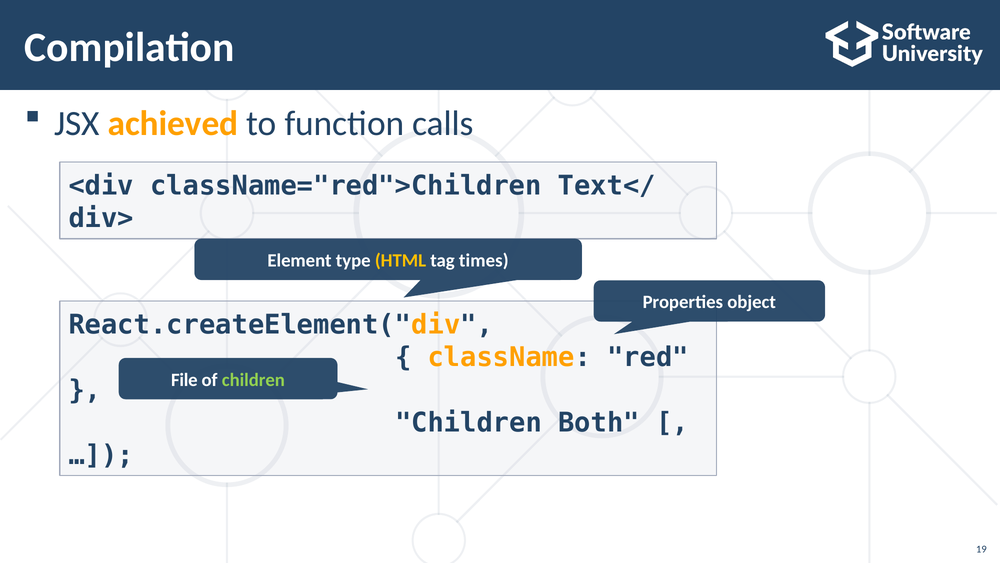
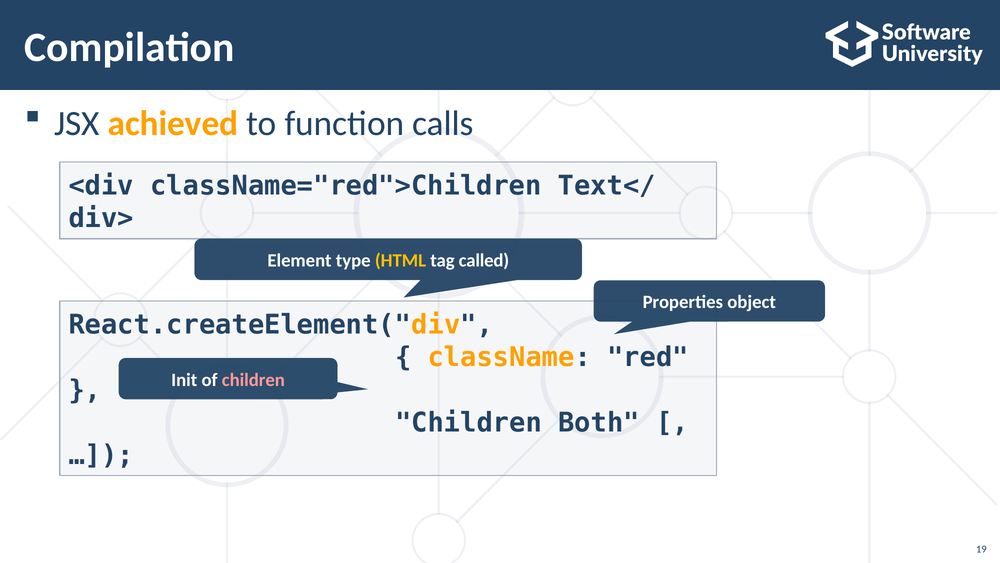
times: times -> called (484, 260)
File: File -> Init (184, 380)
children colour: light green -> pink (253, 380)
